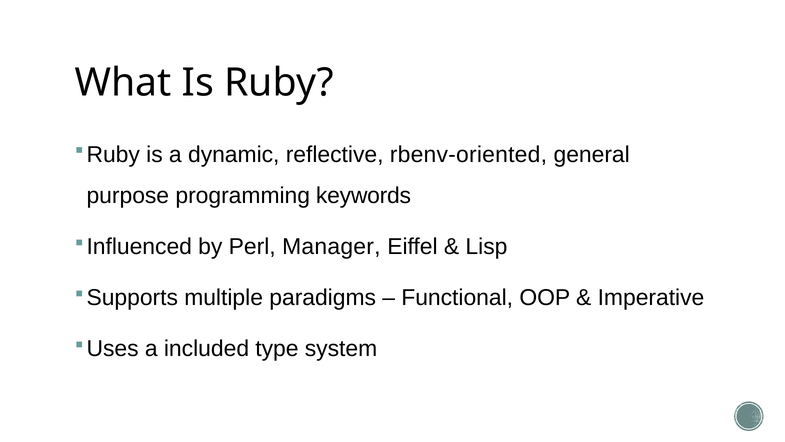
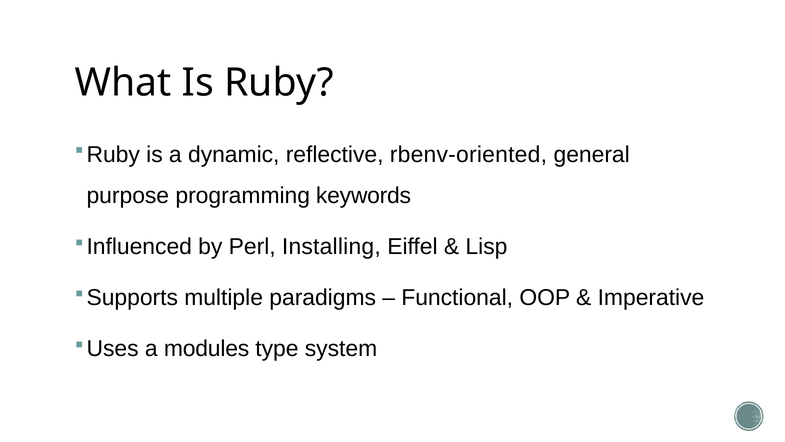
Manager: Manager -> Installing (331, 246)
included: included -> modules (207, 348)
